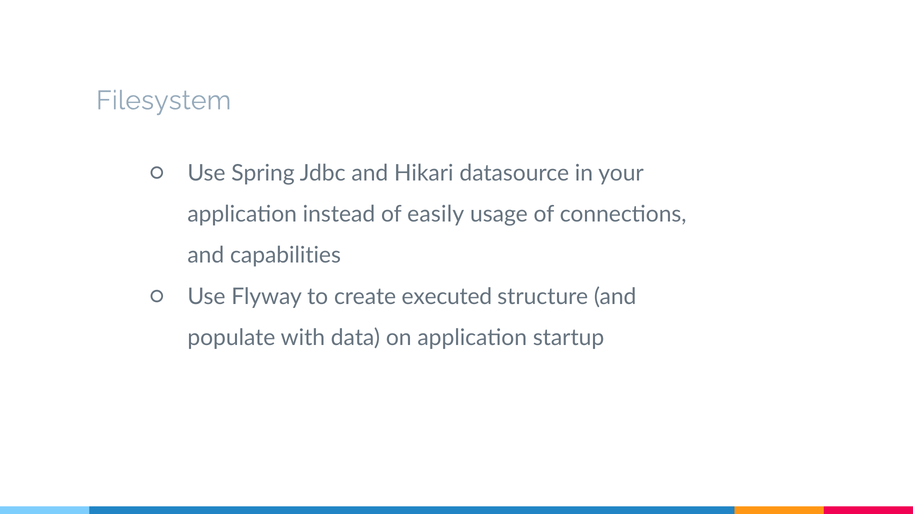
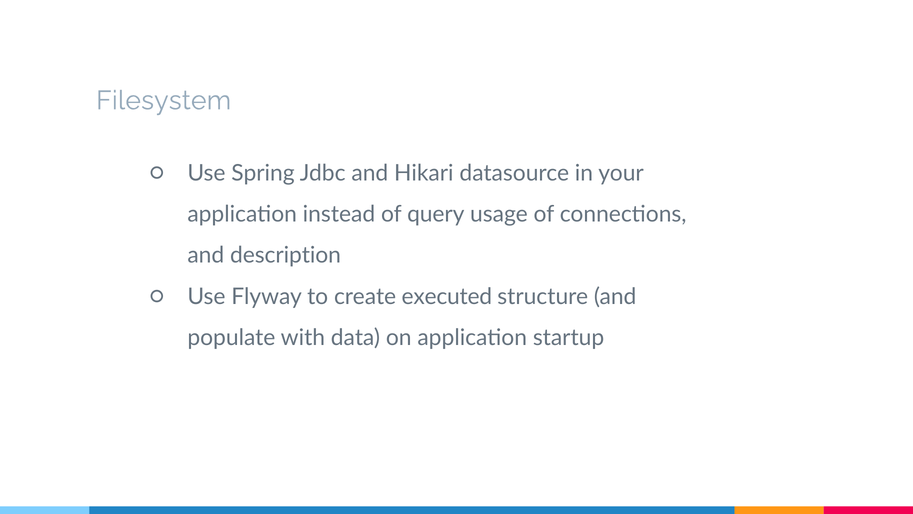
easily: easily -> query (436, 214)
capabilities: capabilities -> description (286, 255)
